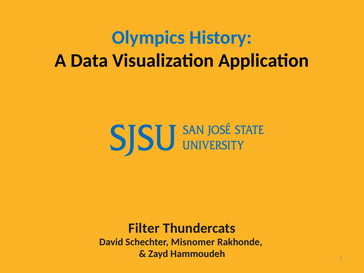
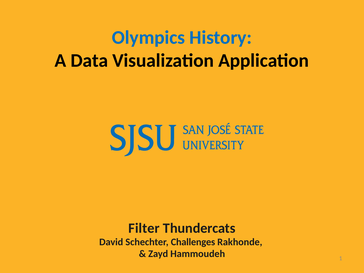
Misnomer: Misnomer -> Challenges (193, 242)
